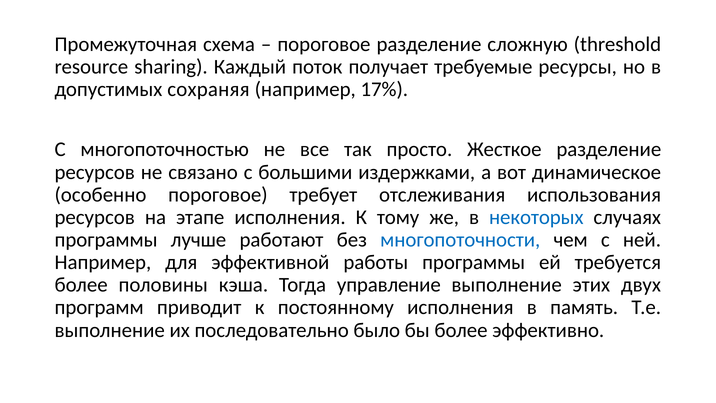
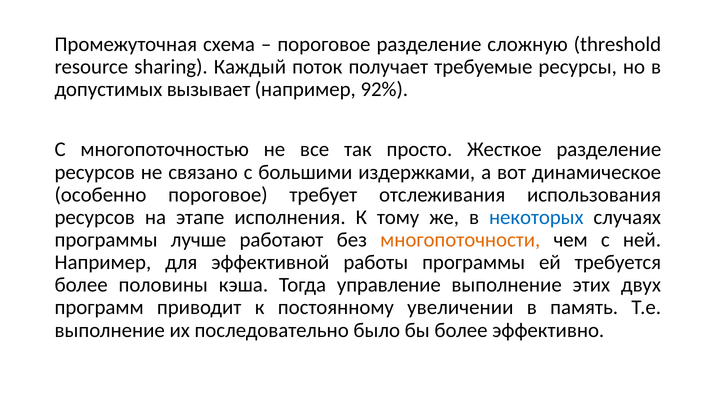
сохраняя: сохраняя -> вызывает (209, 89)
17%: 17% -> 92% (384, 89)
многопоточности colour: blue -> orange (460, 240)
постоянному исполнения: исполнения -> увеличении (460, 307)
